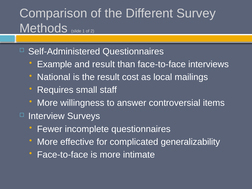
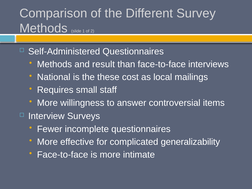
Example: Example -> Methods (54, 64)
the result: result -> these (108, 77)
